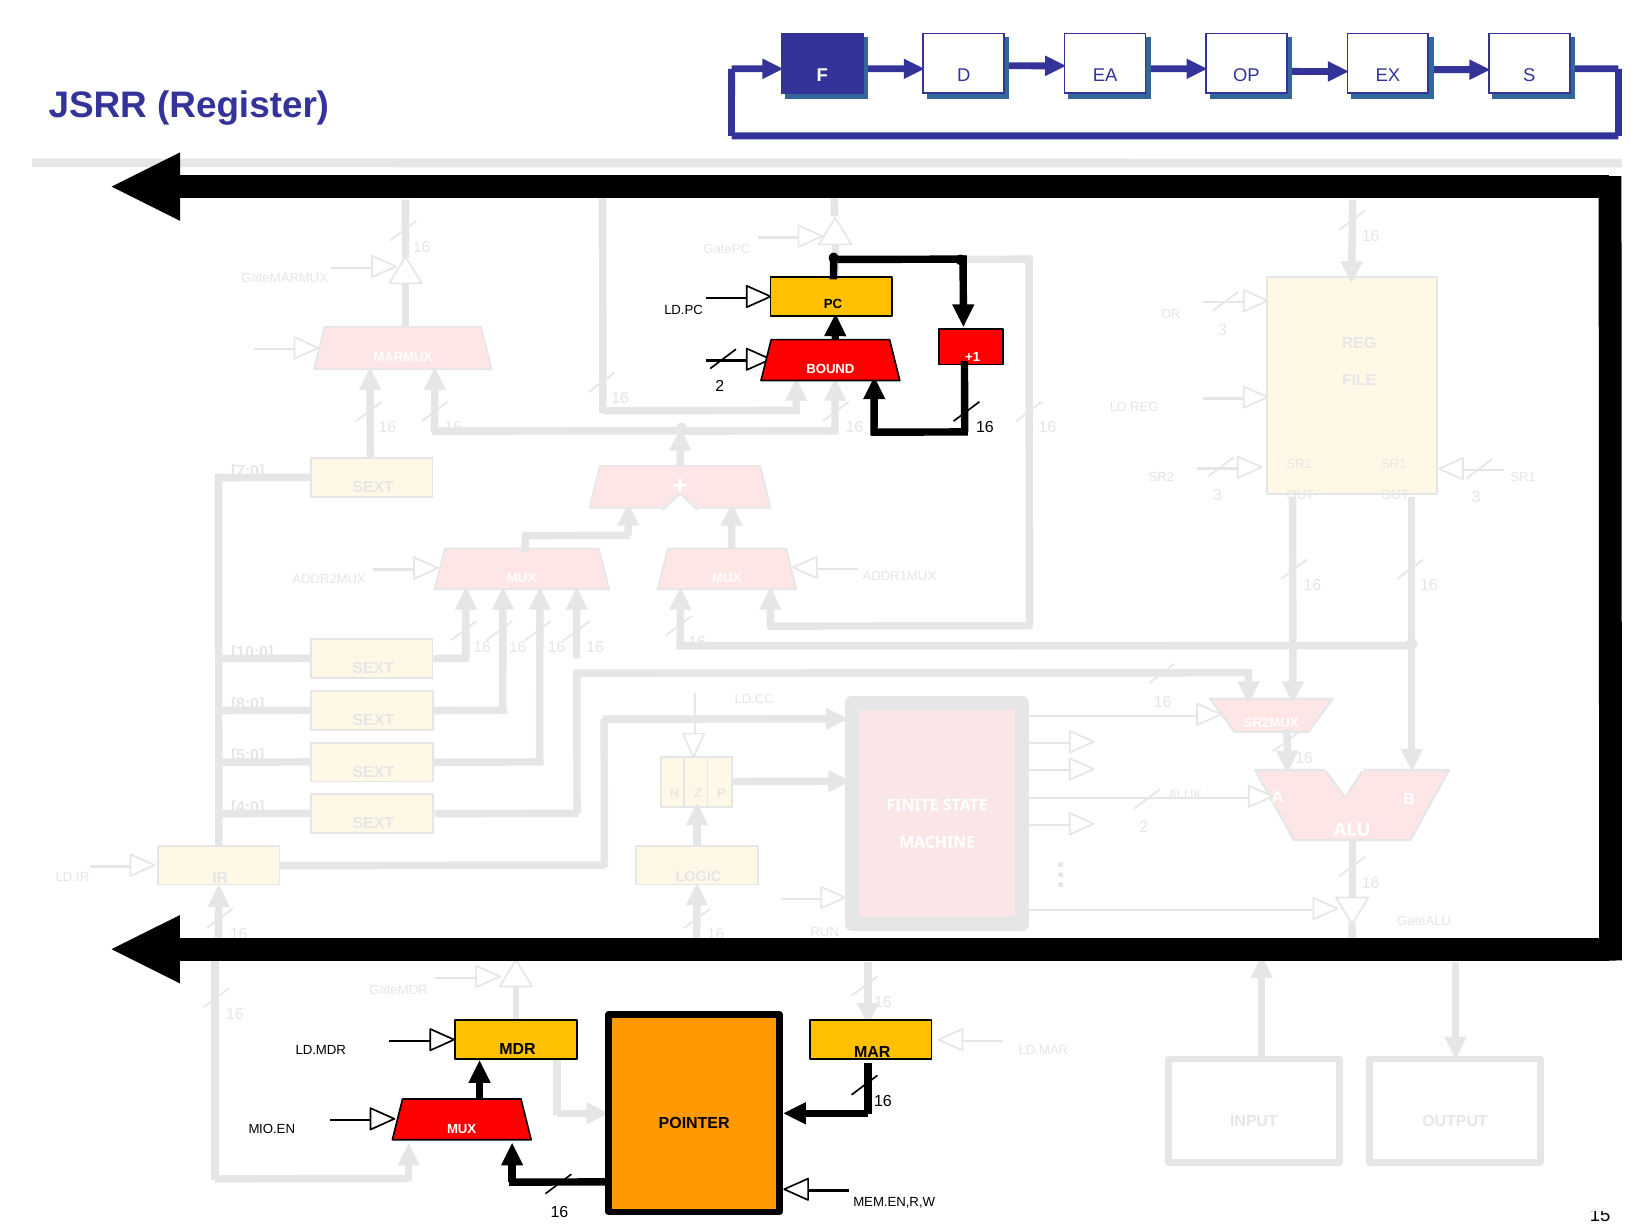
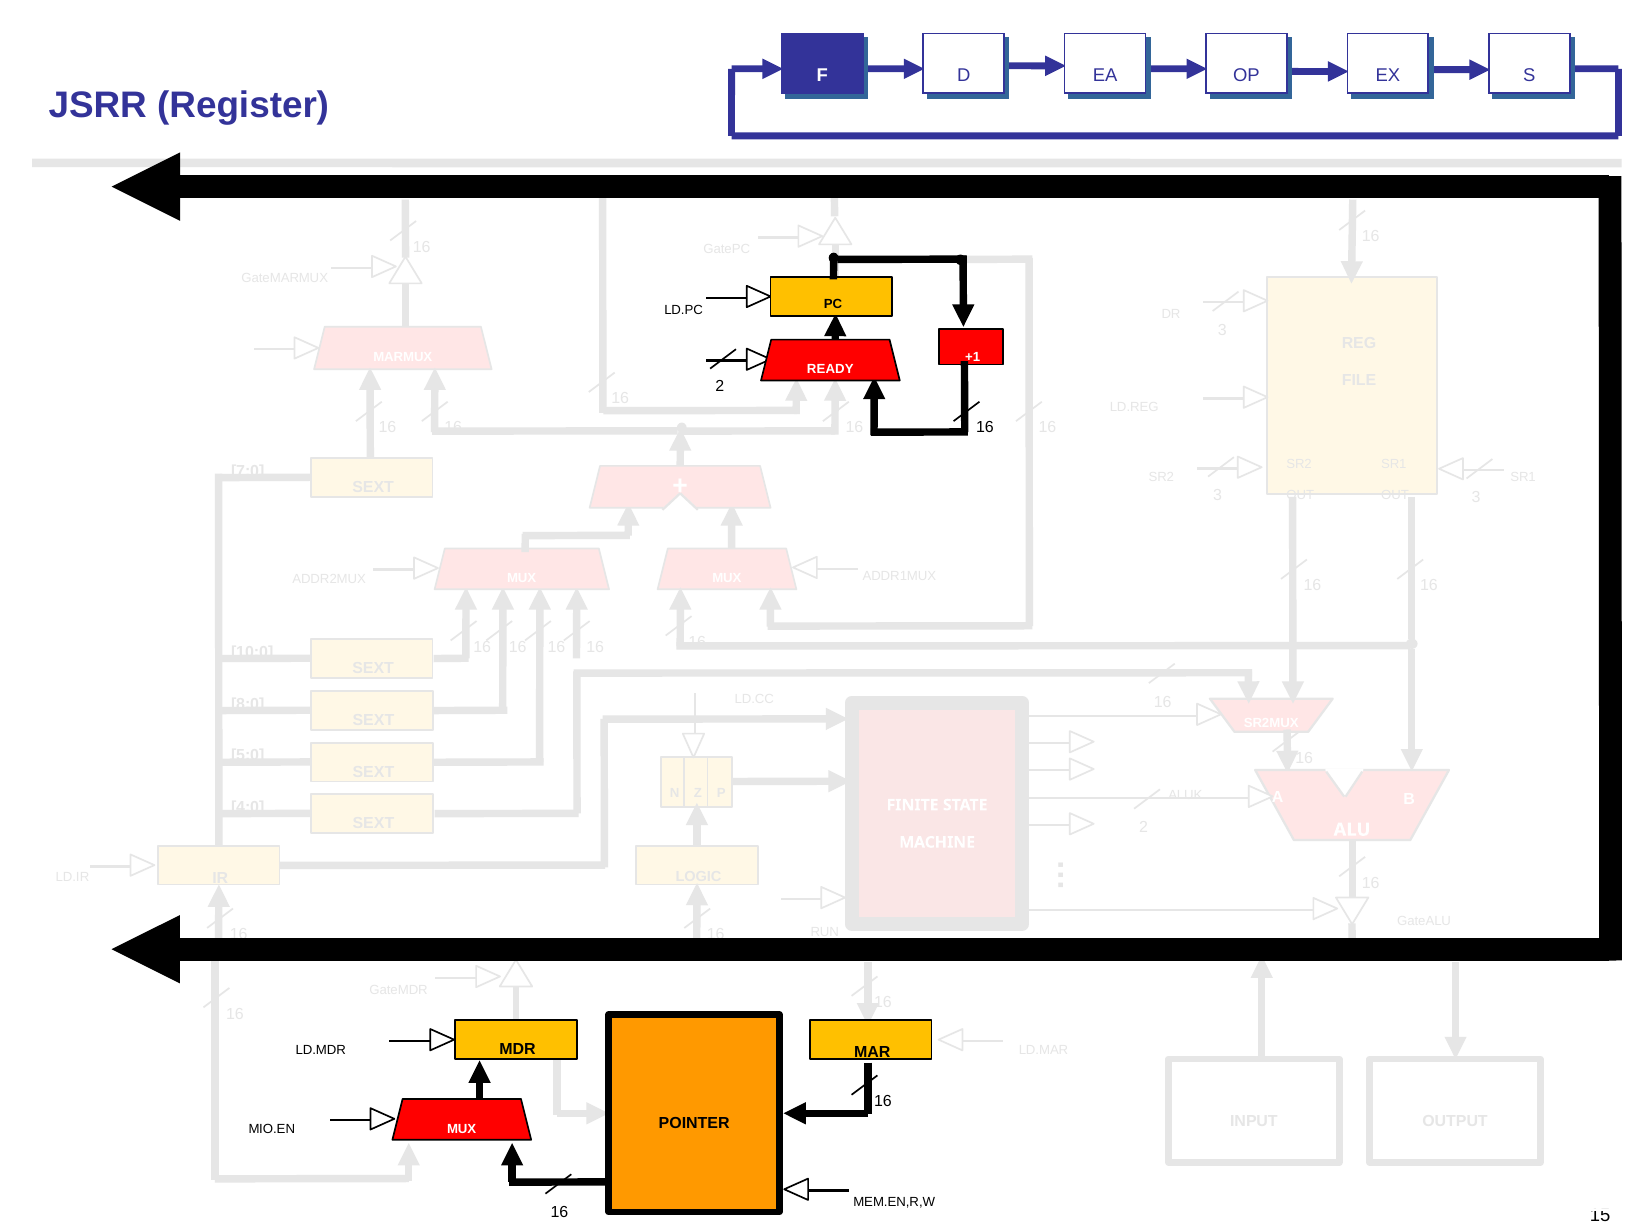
BOUND: BOUND -> READY (830, 370)
